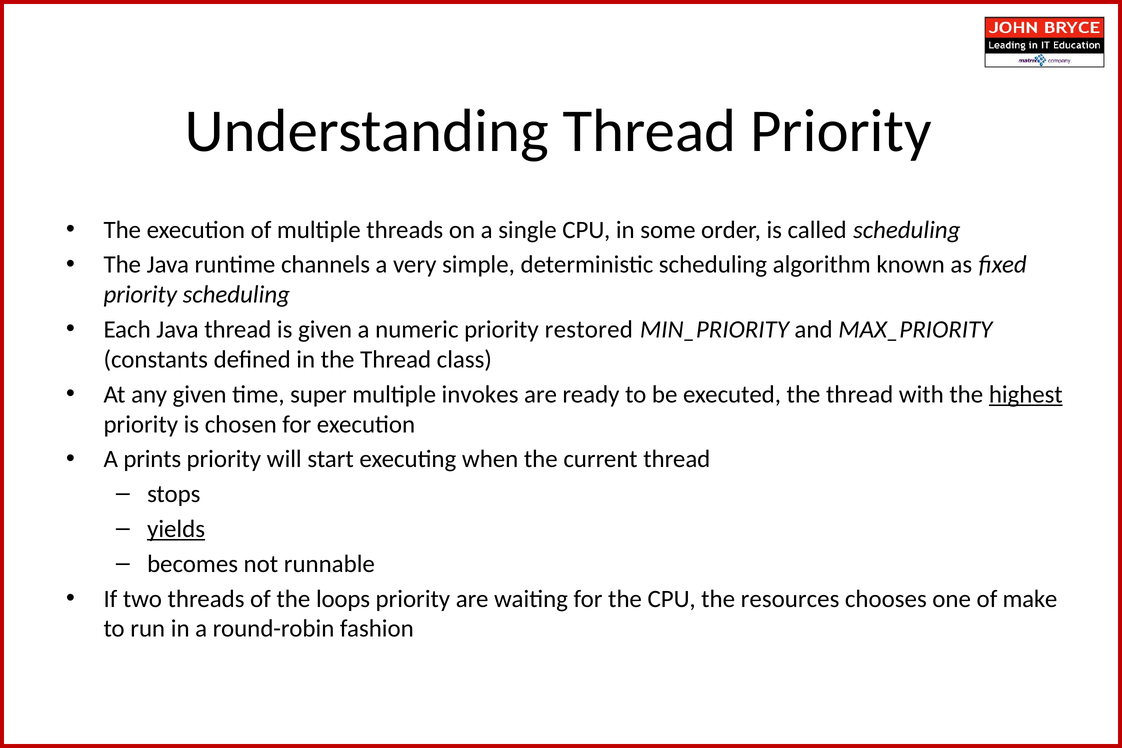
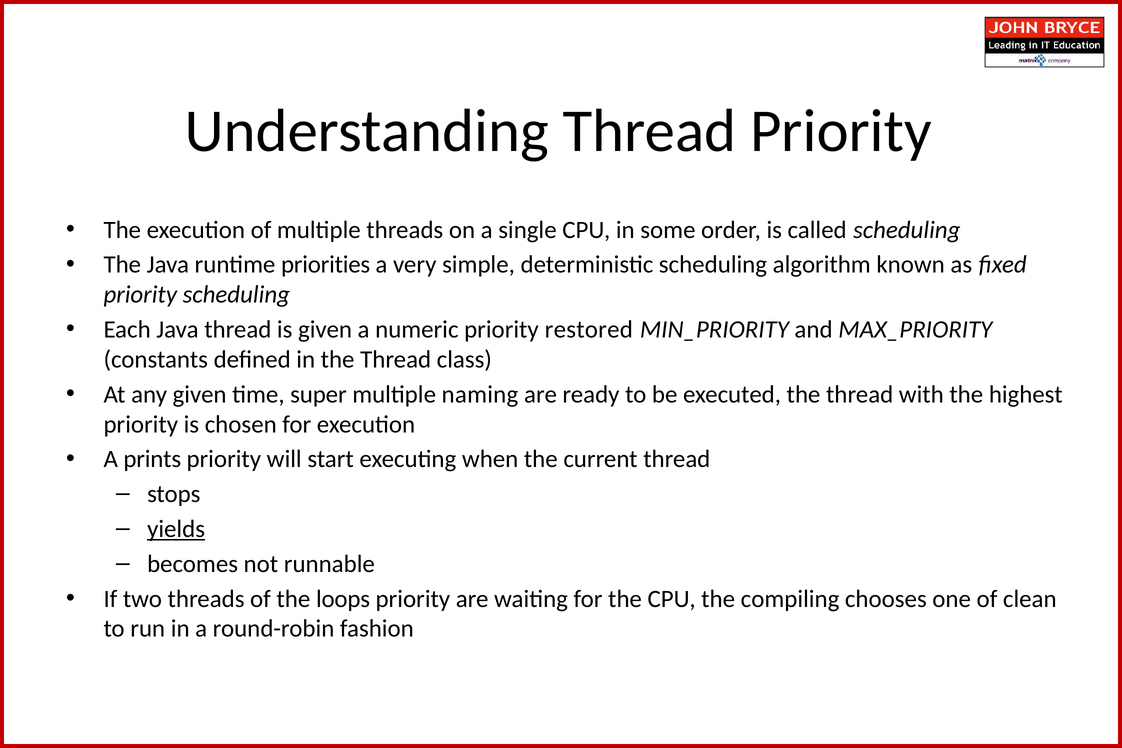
channels: channels -> priorities (326, 265)
invokes: invokes -> naming (480, 394)
highest underline: present -> none (1026, 394)
resources: resources -> compiling (790, 599)
make: make -> clean (1030, 599)
